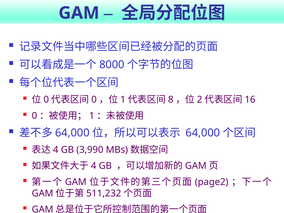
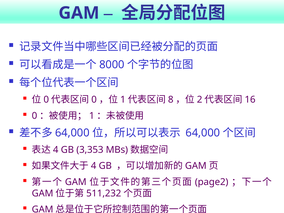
3,990: 3,990 -> 3,353 (90, 150)
